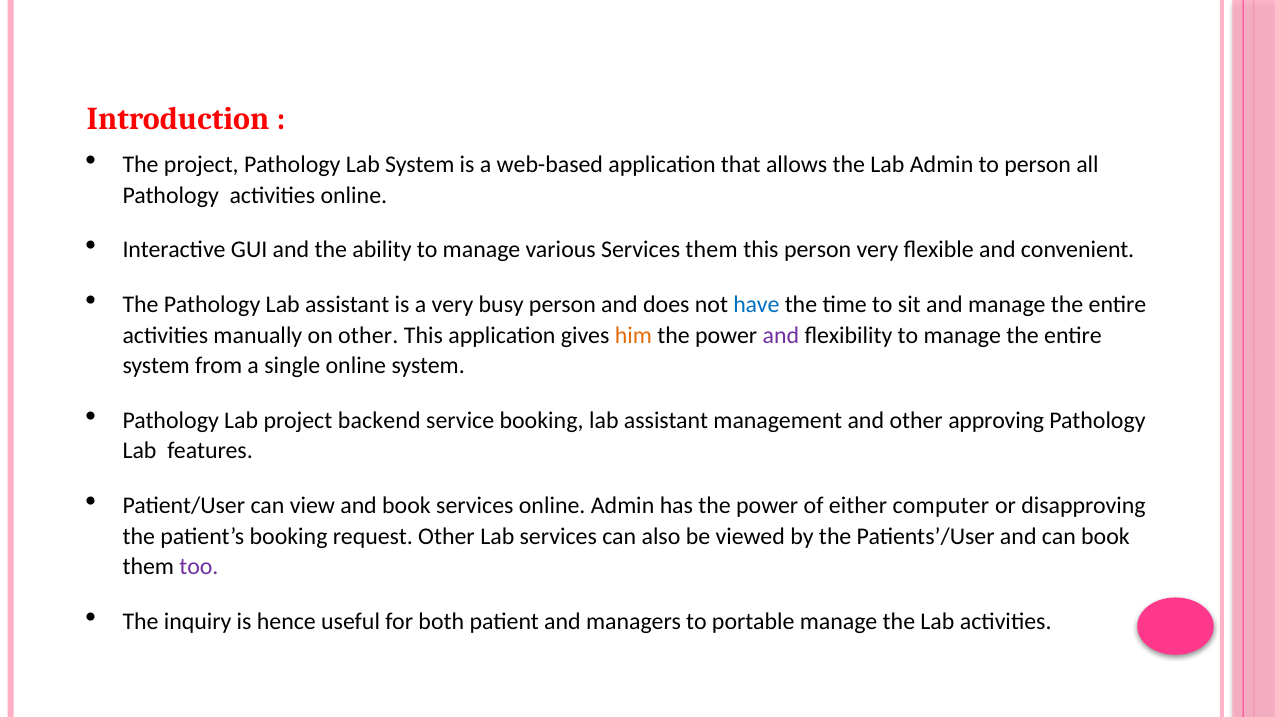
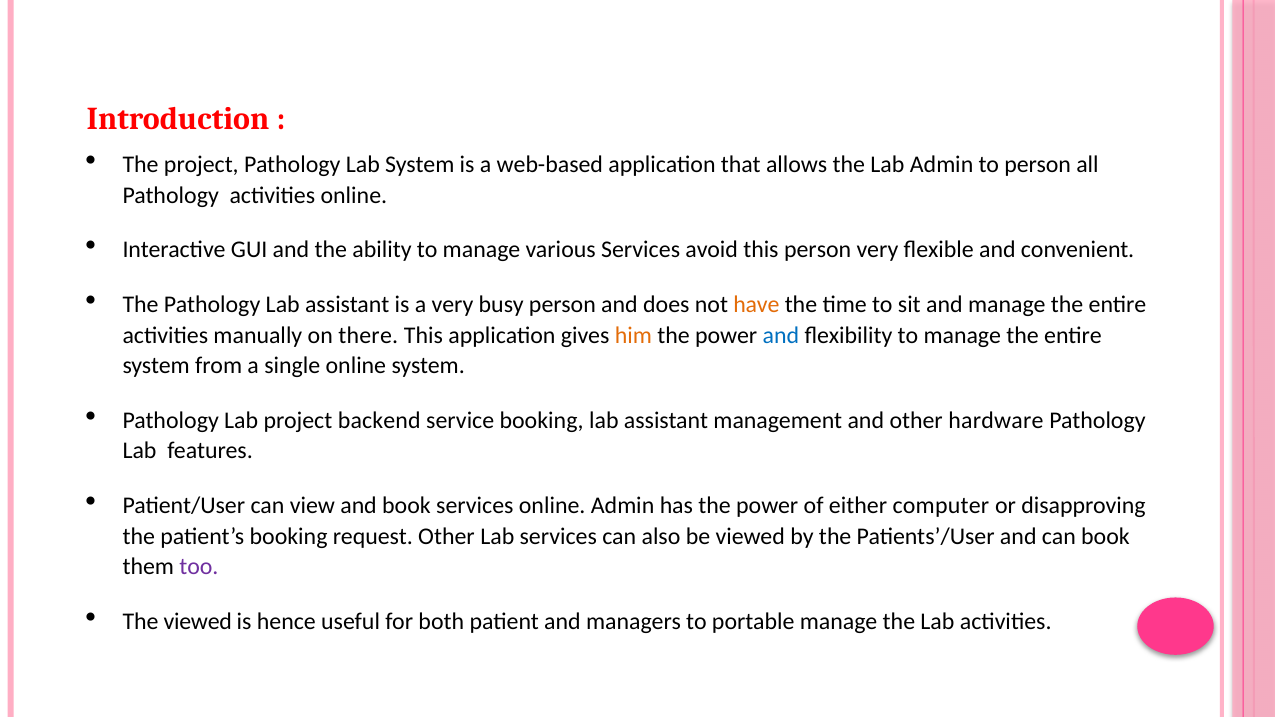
Services them: them -> avoid (712, 250)
have colour: blue -> orange (756, 305)
on other: other -> there (368, 335)
and colour: purple -> blue (781, 335)
approving: approving -> hardware (996, 420)
The inquiry: inquiry -> viewed (198, 622)
